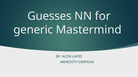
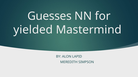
generic: generic -> yielded (33, 30)
